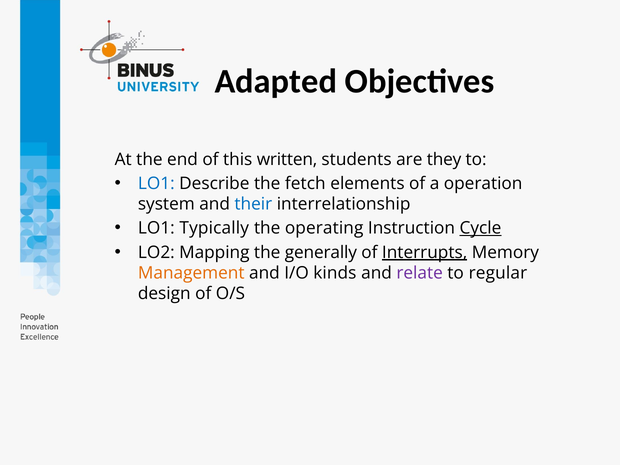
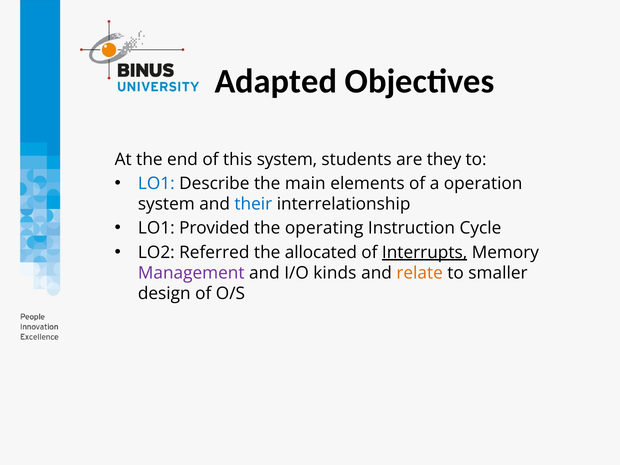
this written: written -> system (287, 159)
fetch: fetch -> main (305, 183)
Typically: Typically -> Provided (214, 228)
Cycle underline: present -> none (480, 228)
Mapping: Mapping -> Referred (214, 252)
generally: generally -> allocated (321, 252)
Management colour: orange -> purple (191, 273)
relate colour: purple -> orange (420, 273)
regular: regular -> smaller (498, 273)
